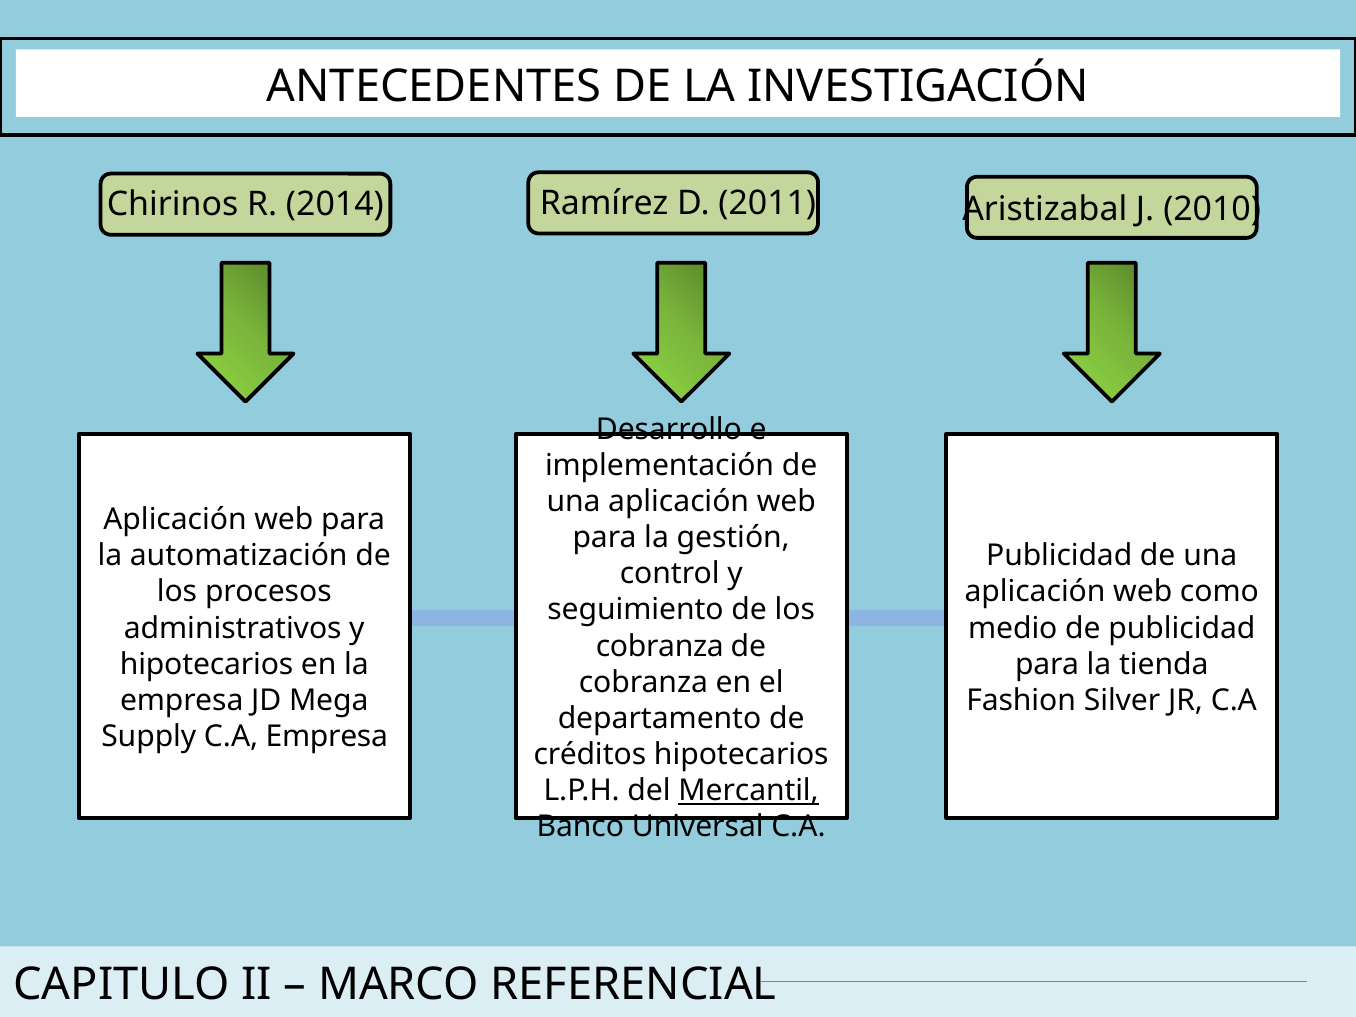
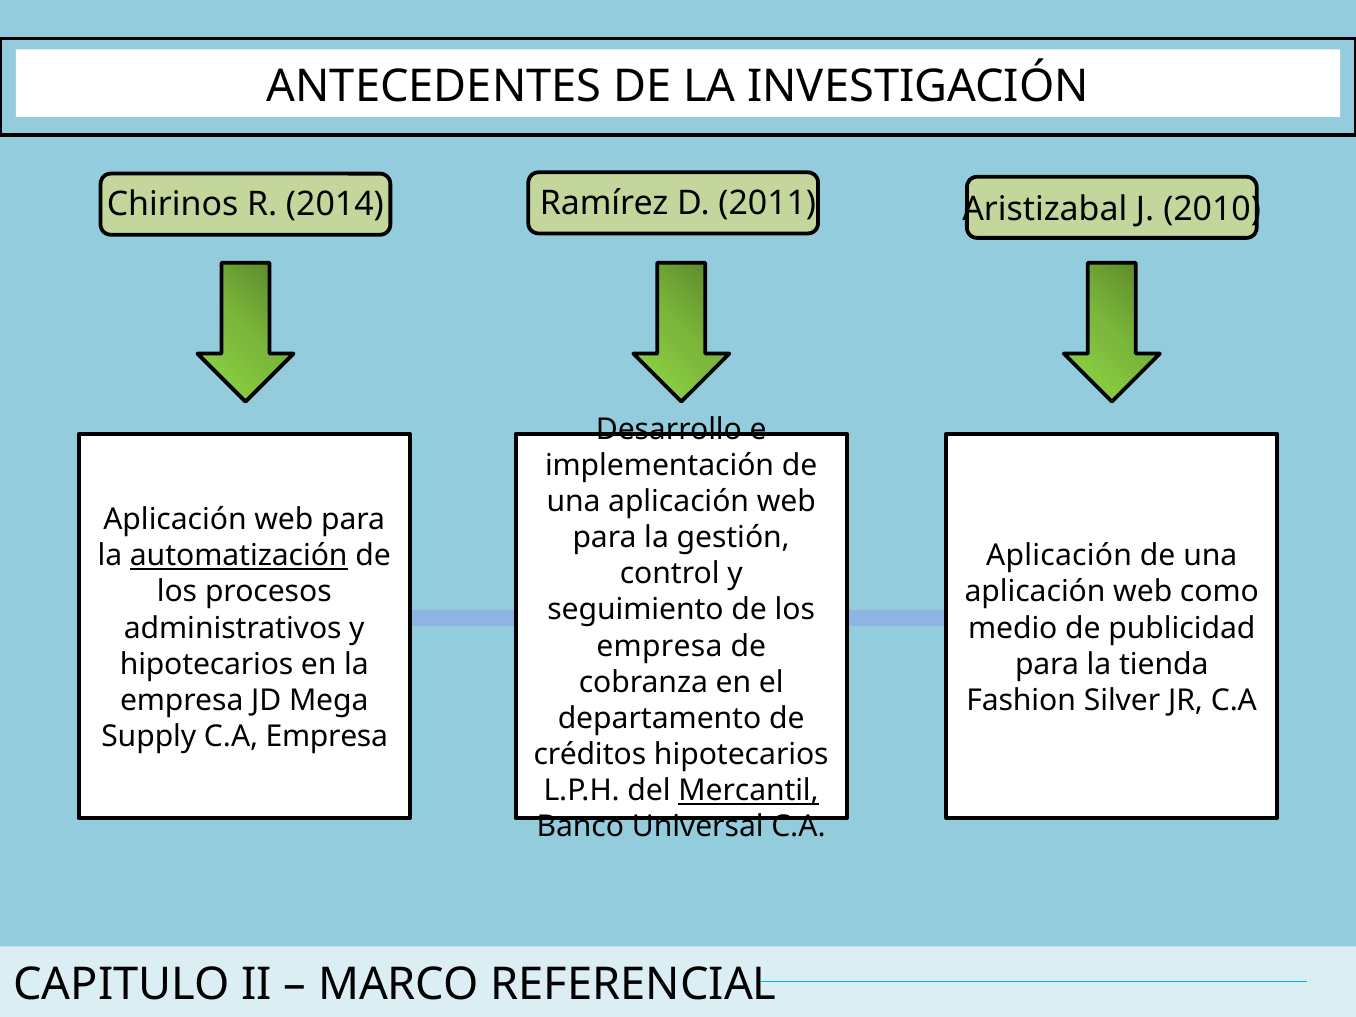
automatización underline: none -> present (239, 556)
Publicidad: Publicidad -> Aplicación (1059, 556)
cobranza: cobranza -> empresa (660, 646)
